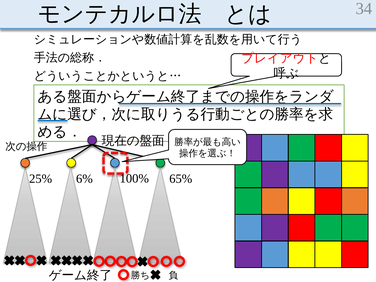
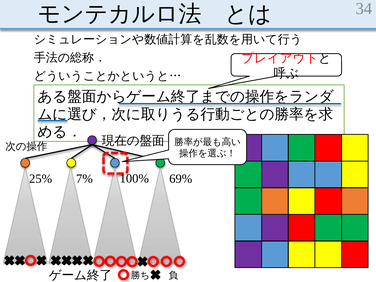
6%: 6% -> 7% (84, 179)
65%: 65% -> 69% (181, 179)
